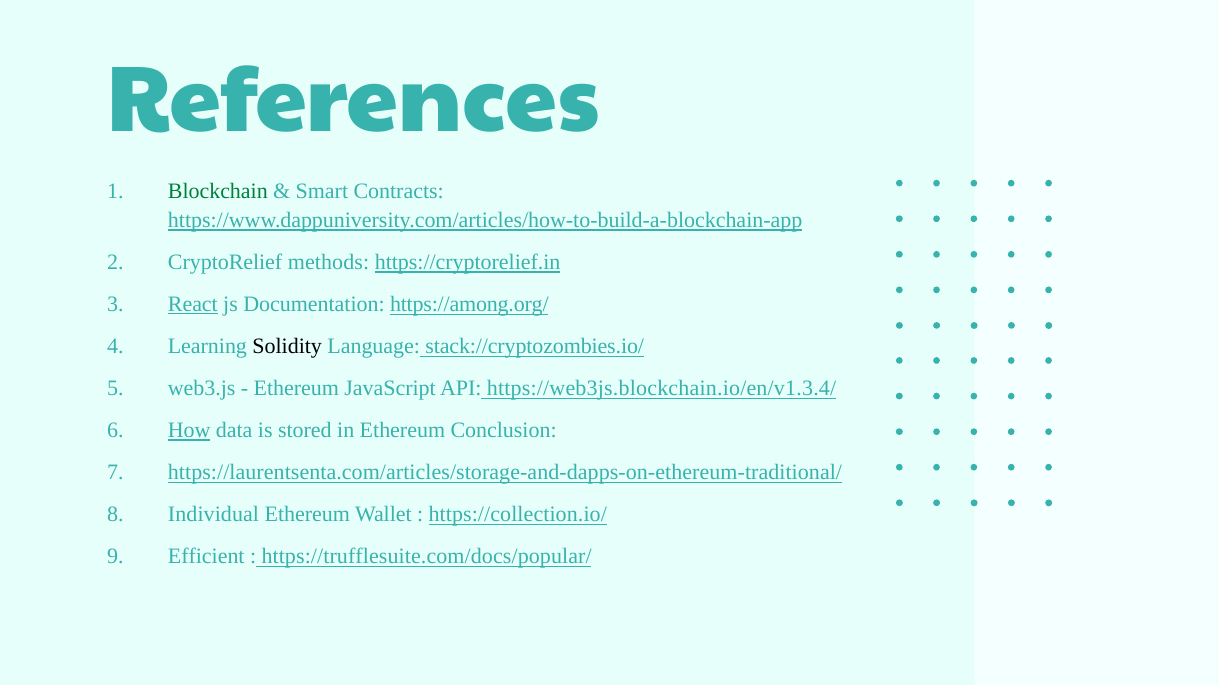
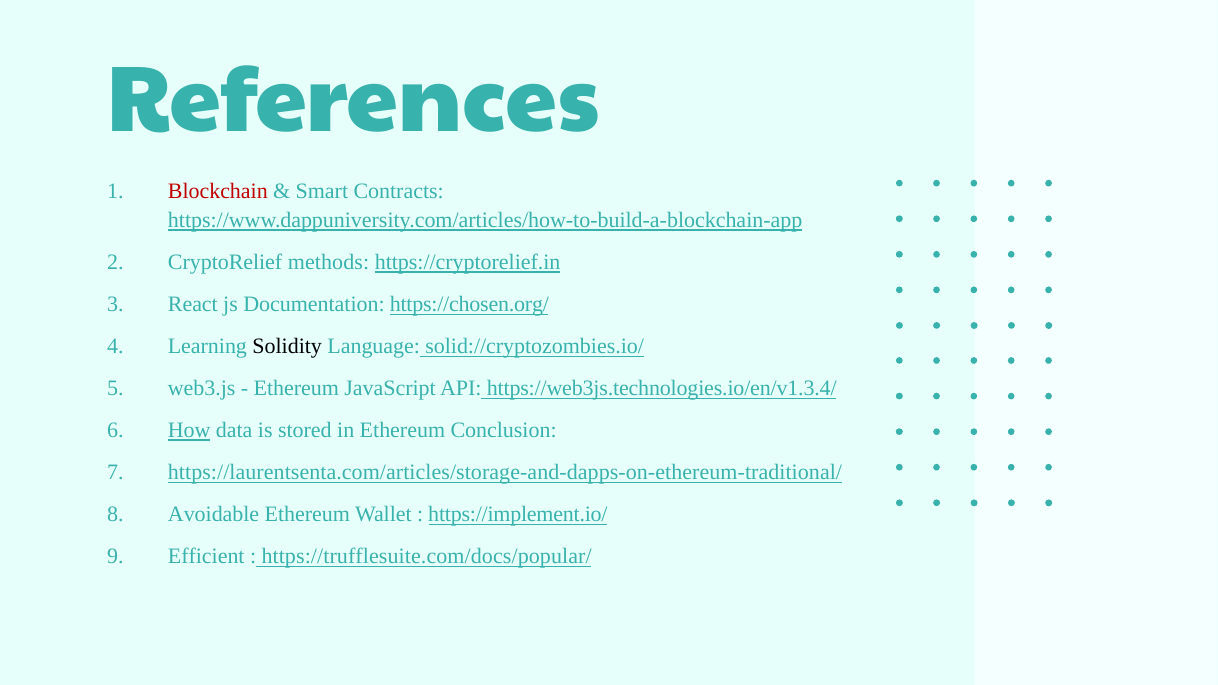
Blockchain colour: green -> red (218, 192)
React underline: present -> none (193, 304)
https://among.org/: https://among.org/ -> https://chosen.org/ (469, 304)
stack://cryptozombies.io/: stack://cryptozombies.io/ -> solid://cryptozombies.io/ (535, 346)
https://web3js.blockchain.io/en/v1.3.4/: https://web3js.blockchain.io/en/v1.3.4/ -> https://web3js.technologies.io/en/v1.3.4/ (662, 388)
Individual: Individual -> Avoidable (214, 515)
https://collection.io/: https://collection.io/ -> https://implement.io/ (518, 515)
